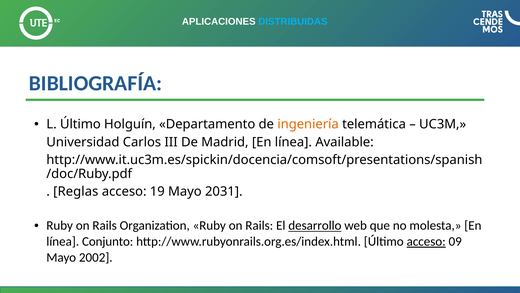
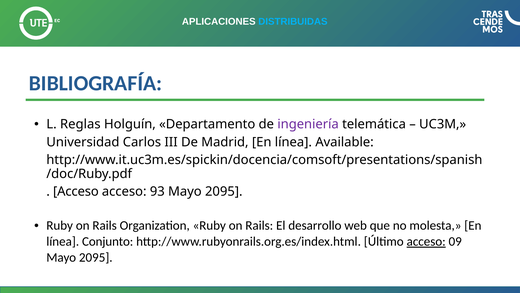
L Último: Último -> Reglas (80, 124)
ingeniería colour: orange -> purple (308, 124)
Reglas: Reglas -> Acceso (76, 191)
19: 19 -> 93 (157, 191)
2031: 2031 -> 2095 (224, 191)
desarrollo underline: present -> none (315, 225)
2002: 2002 -> 2095 (96, 257)
